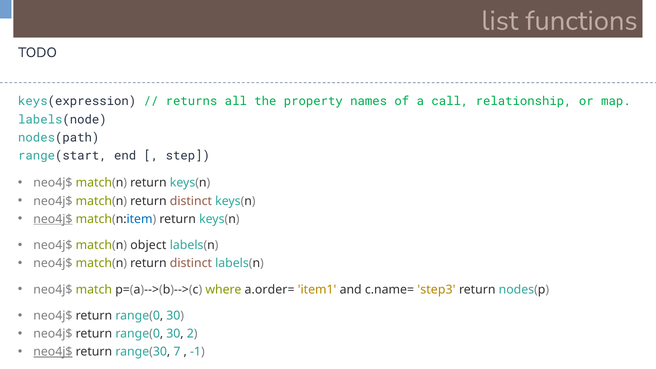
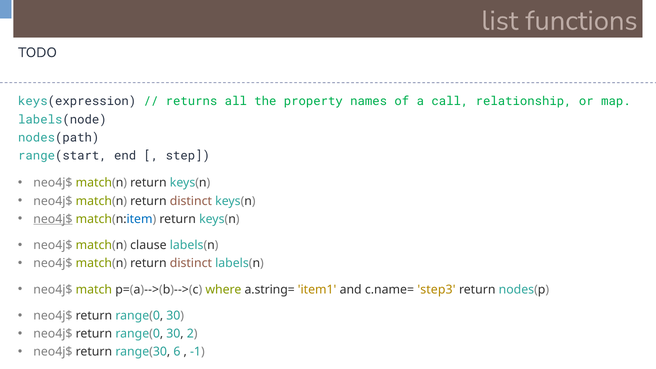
object: object -> clause (148, 245)
a.order=: a.order= -> a.string= (270, 290)
neo4j$ underline: present -> none (53, 352)
7: 7 -> 6 (177, 352)
